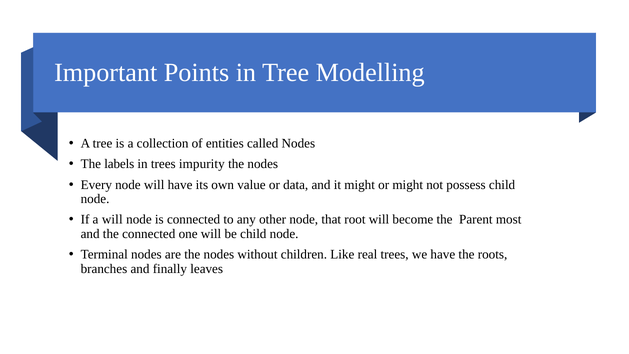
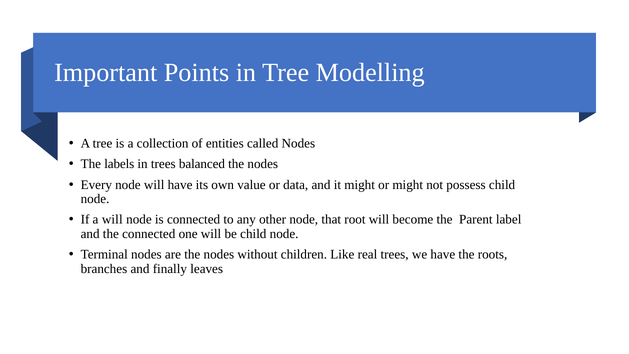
impurity: impurity -> balanced (202, 164)
most: most -> label (509, 220)
